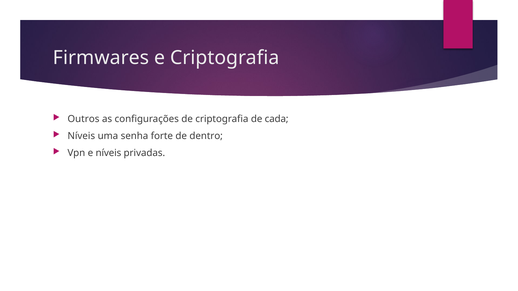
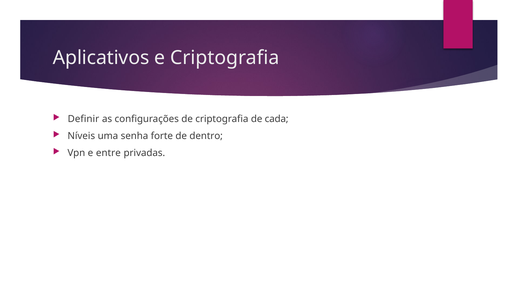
Firmwares: Firmwares -> Aplicativos (101, 58)
Outros: Outros -> Definir (83, 119)
e níveis: níveis -> entre (108, 153)
